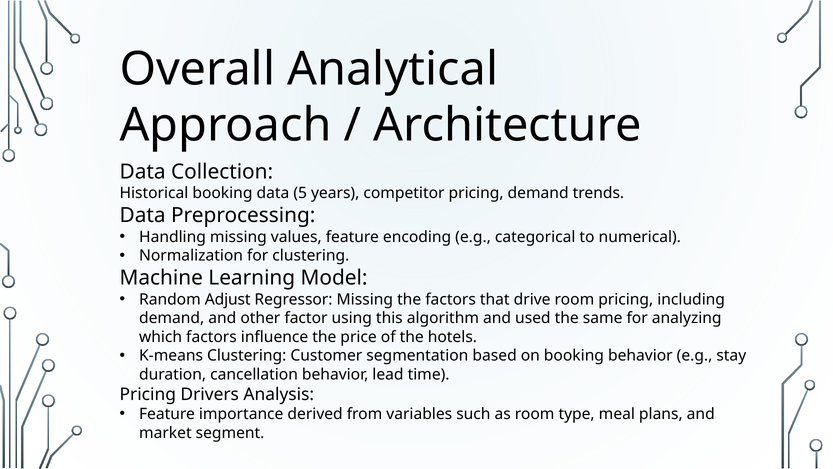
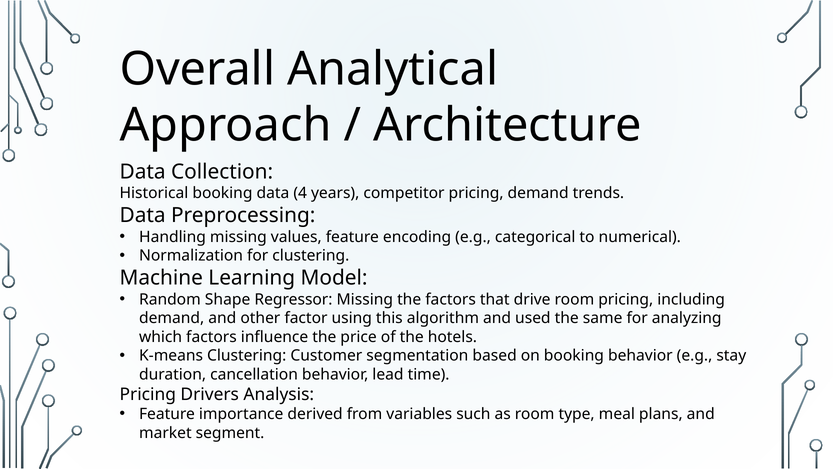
5: 5 -> 4 (300, 193)
Adjust: Adjust -> Shape (228, 299)
